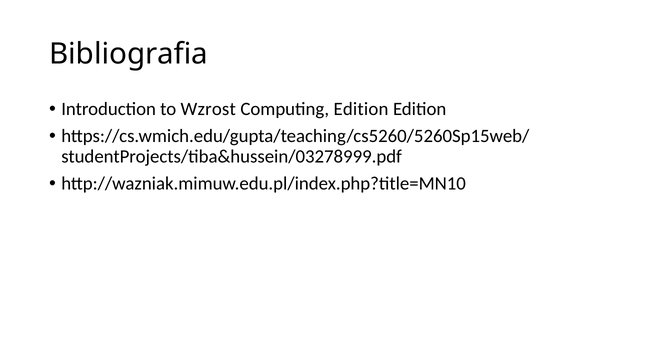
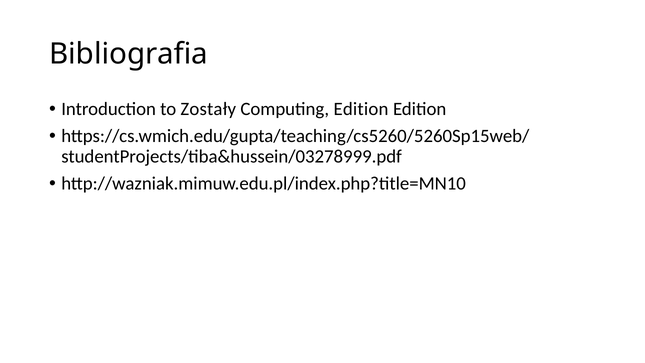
Wzrost: Wzrost -> Zostały (208, 109)
